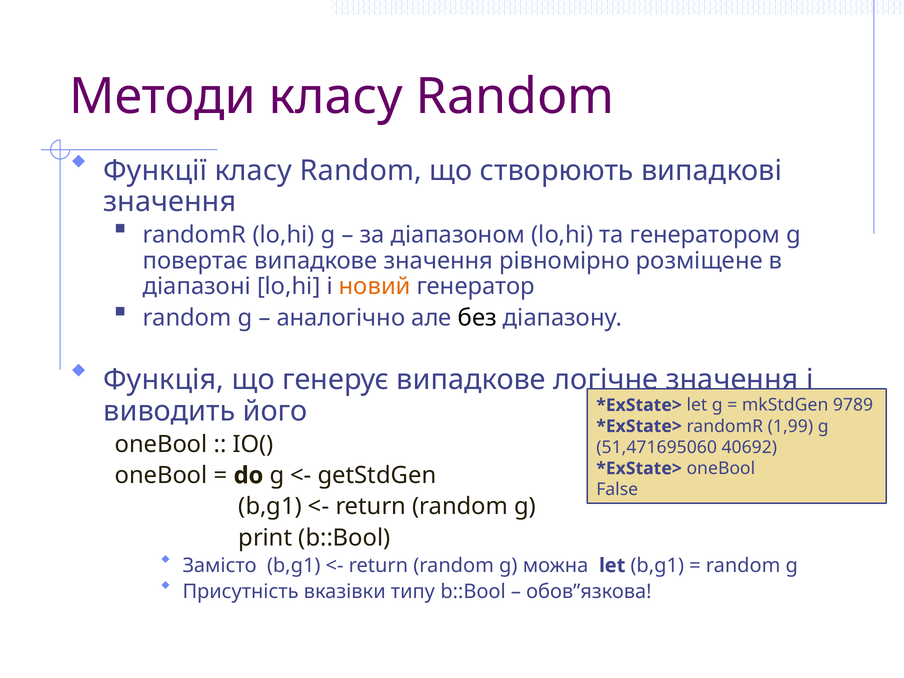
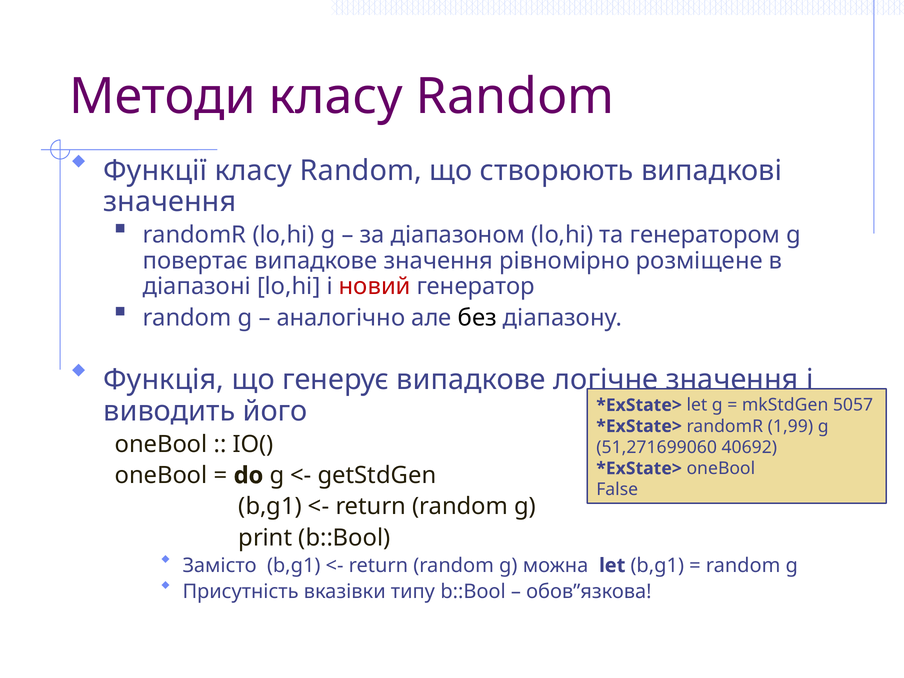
новий colour: orange -> red (375, 287)
9789: 9789 -> 5057 (853, 405)
51,471695060: 51,471695060 -> 51,271699060 (657, 447)
